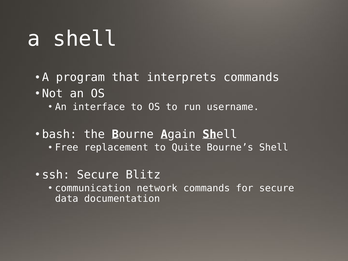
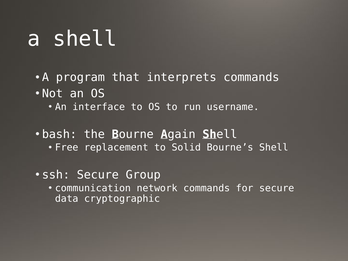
Quite: Quite -> Solid (186, 148)
Blitz: Blitz -> Group (143, 175)
documentation: documentation -> cryptographic (122, 199)
